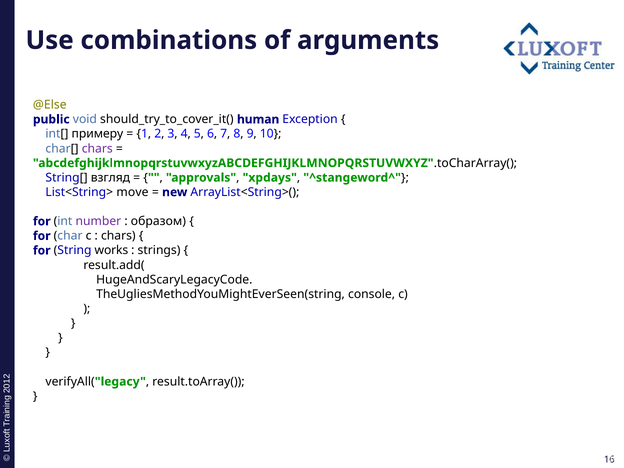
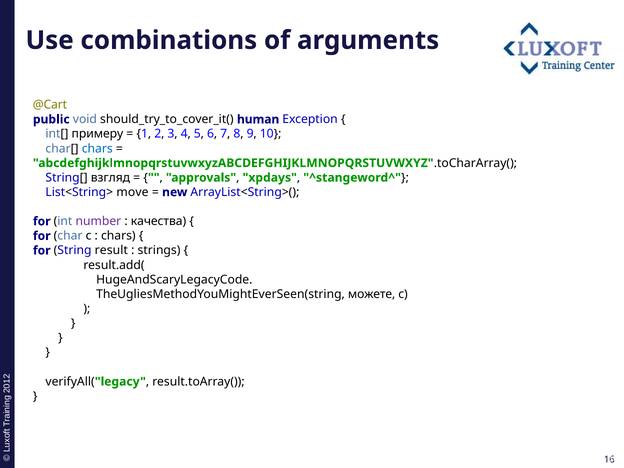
@Else: @Else -> @Cart (50, 105)
chars colour: purple -> blue (97, 149)
образом: образом -> качества (159, 221)
works: works -> result (111, 250)
console: console -> можете (372, 294)
